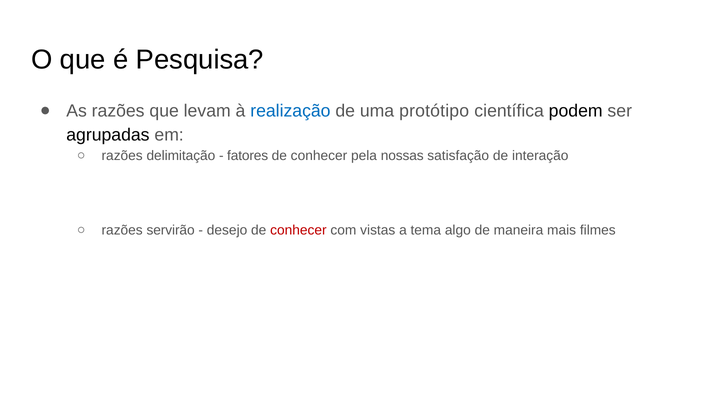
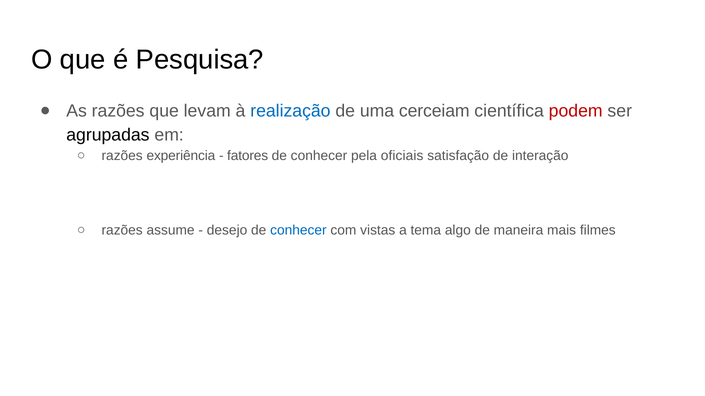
protótipo: protótipo -> cerceiam (434, 111)
podem colour: black -> red (576, 111)
delimitação: delimitação -> experiência (181, 156)
nossas: nossas -> oficiais (402, 156)
servirão: servirão -> assume (171, 231)
conhecer colour: red -> blue (298, 231)
